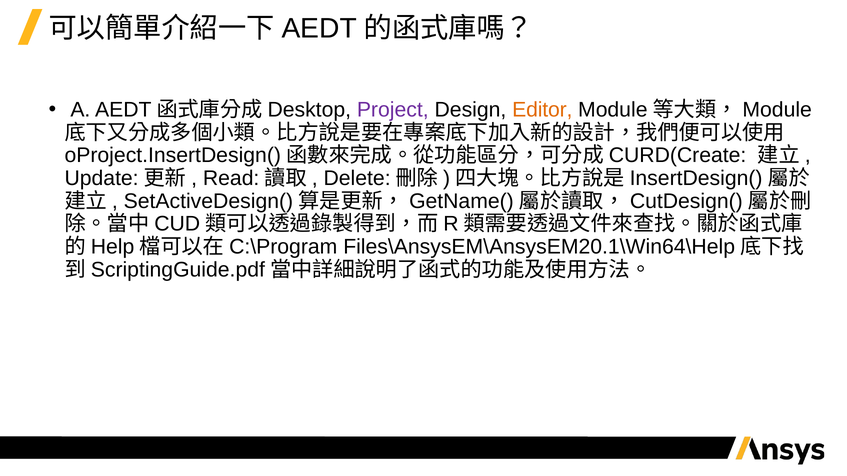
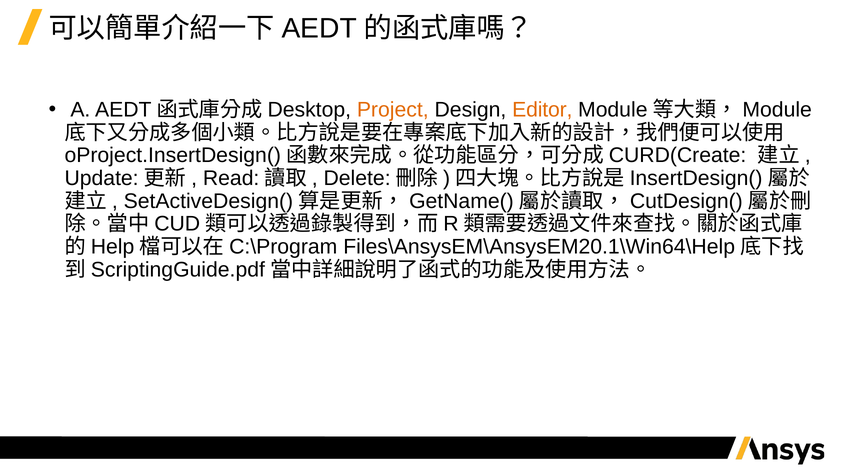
Project colour: purple -> orange (393, 110)
